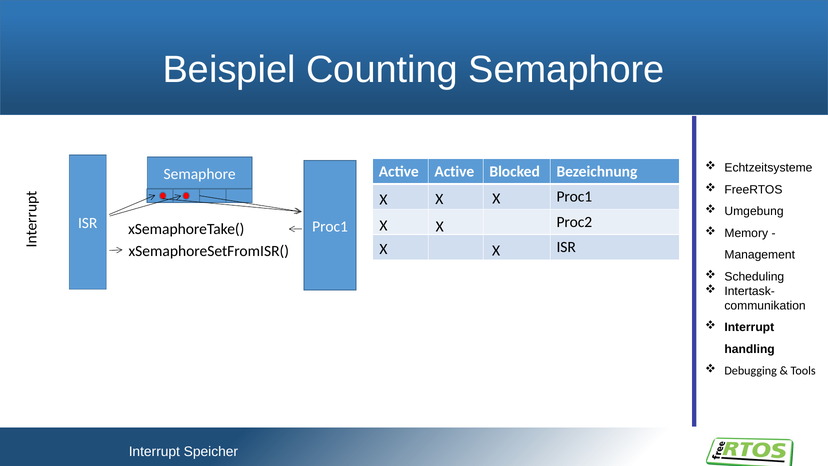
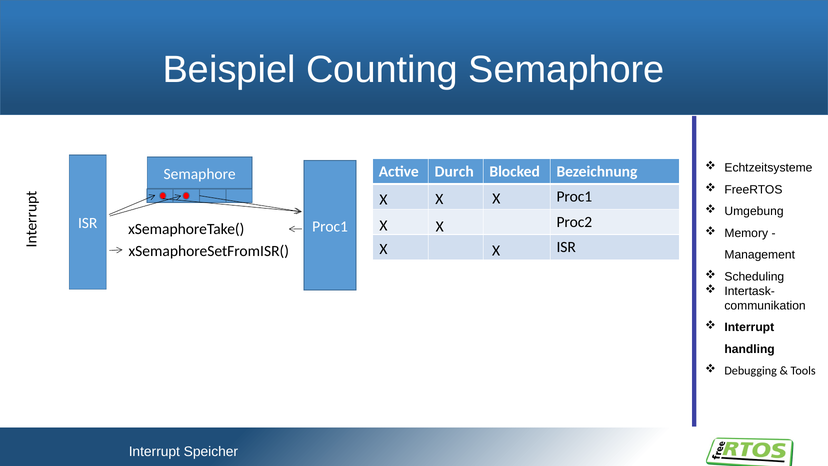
Active Active: Active -> Durch (454, 172)
